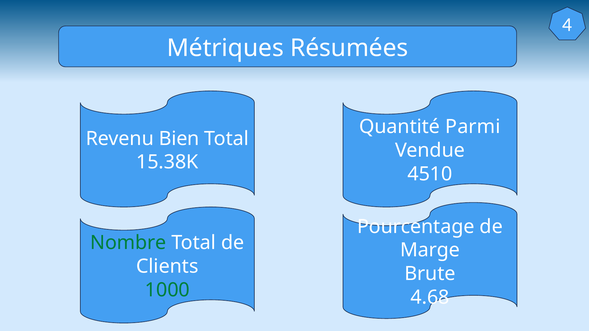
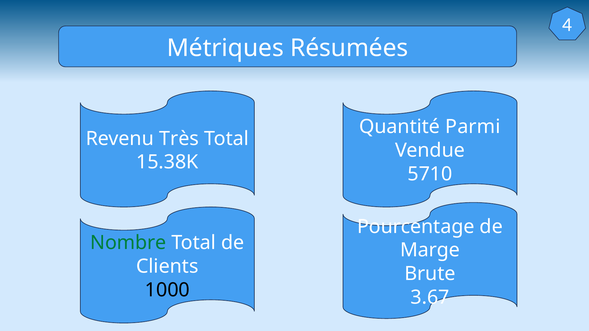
Bien: Bien -> Très (179, 139)
4510: 4510 -> 5710 (430, 174)
1000 colour: green -> black (167, 290)
4.68: 4.68 -> 3.67 (430, 297)
